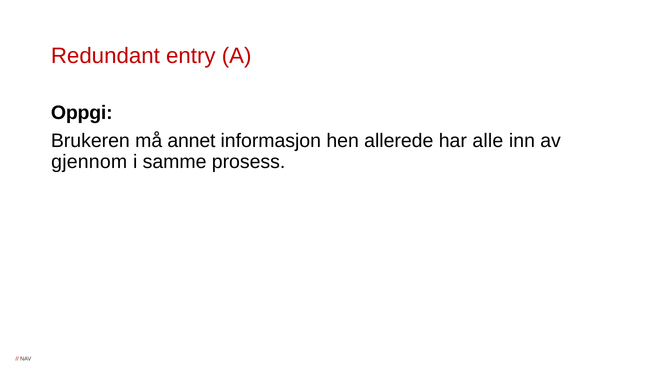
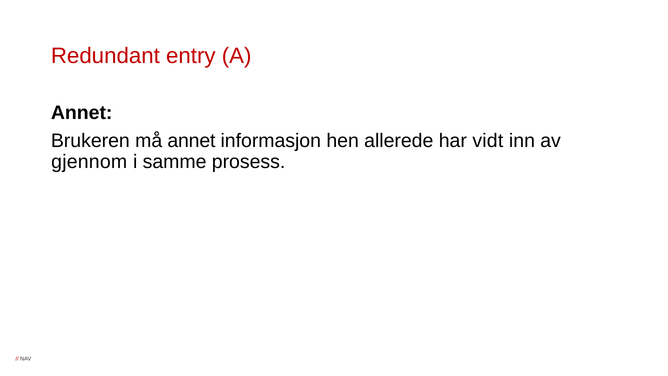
Oppgi: Oppgi -> Annet (82, 113)
alle: alle -> vidt (488, 141)
